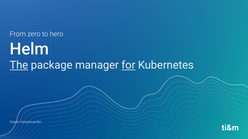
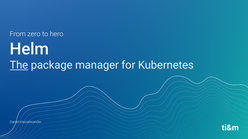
for underline: present -> none (128, 65)
